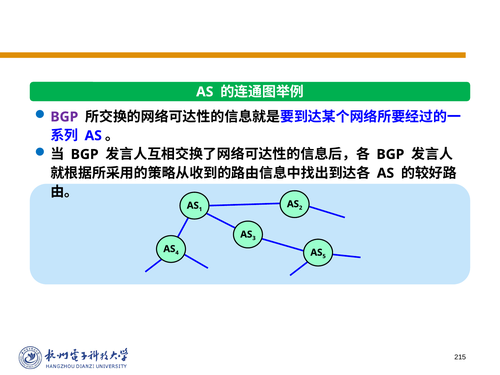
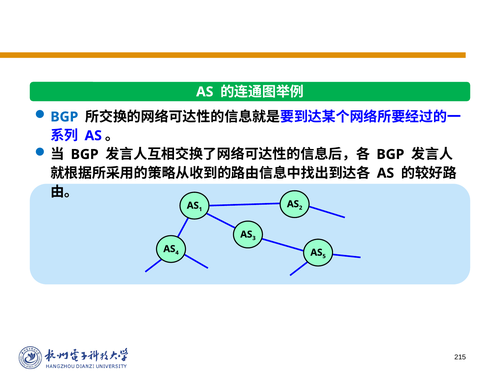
BGP colour: purple -> blue (64, 117)
